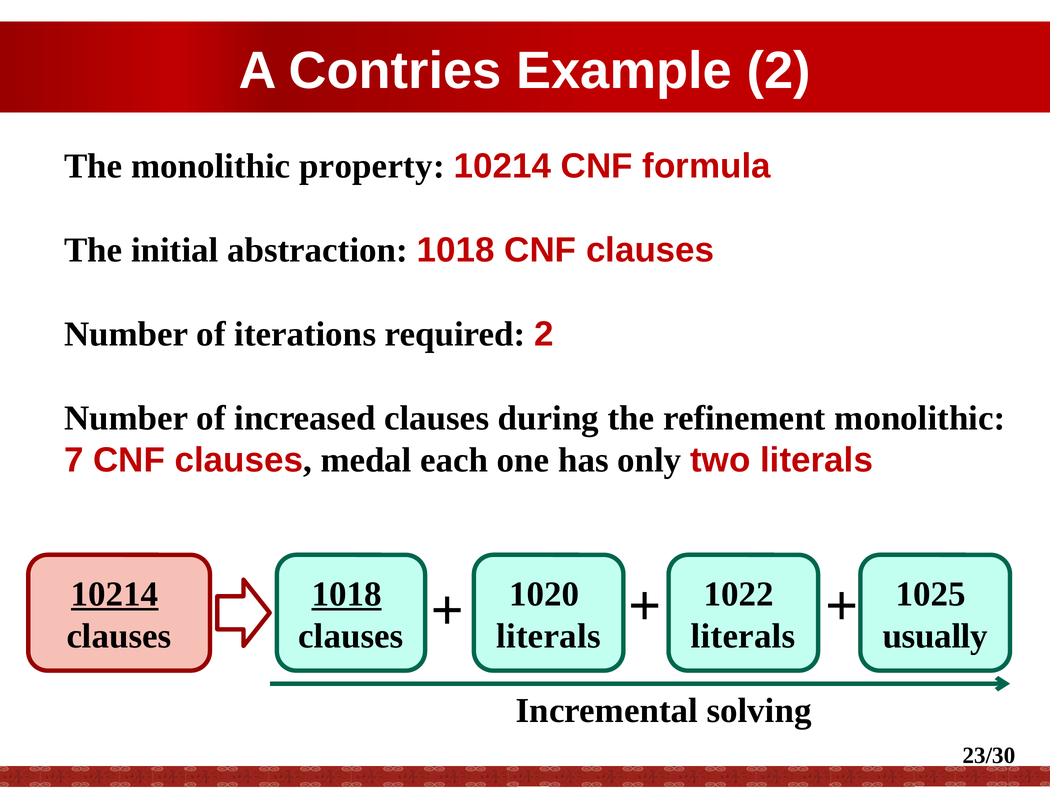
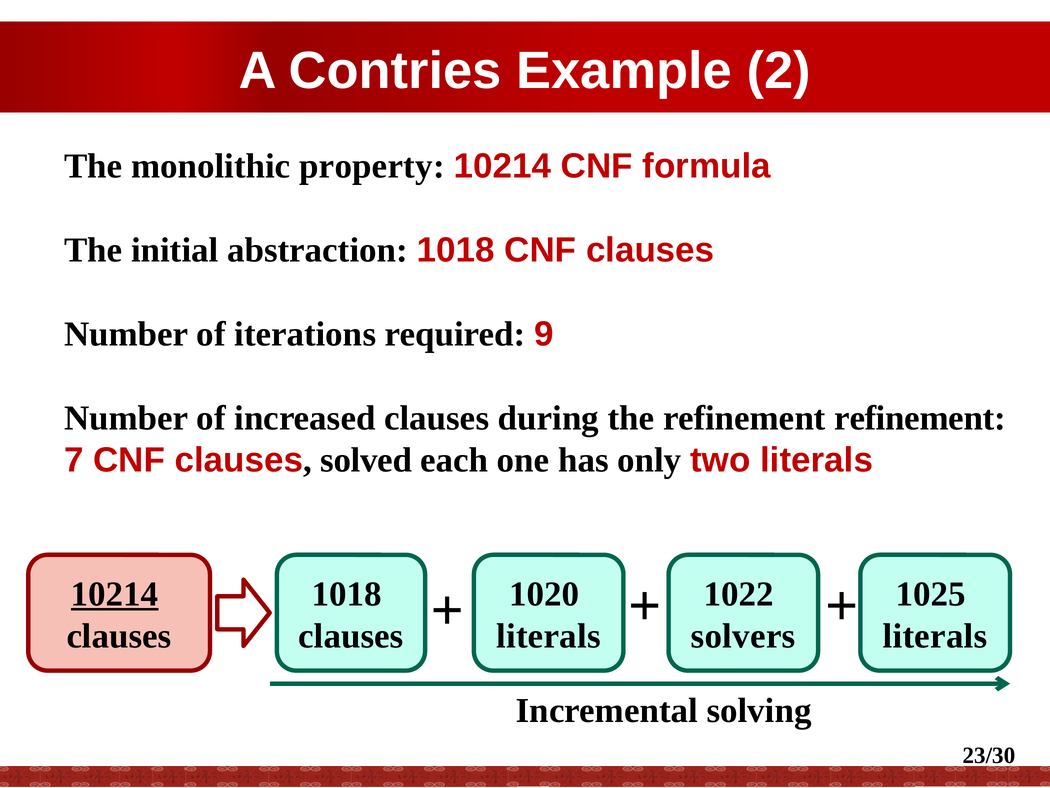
required 2: 2 -> 9 (544, 334)
refinement monolithic: monolithic -> refinement (920, 418)
medal: medal -> solved (366, 460)
1018 underline: present -> none (347, 594)
literals: literals -> solvers (743, 636)
usually: usually -> literals (935, 636)
